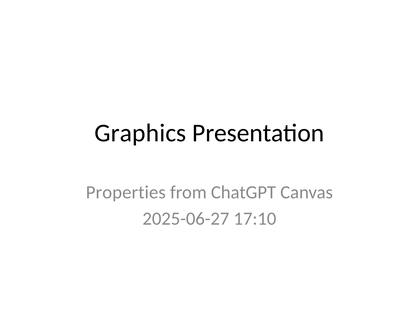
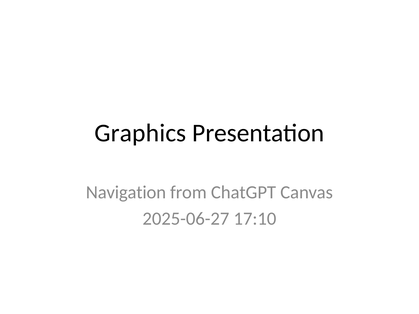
Properties: Properties -> Navigation (126, 193)
